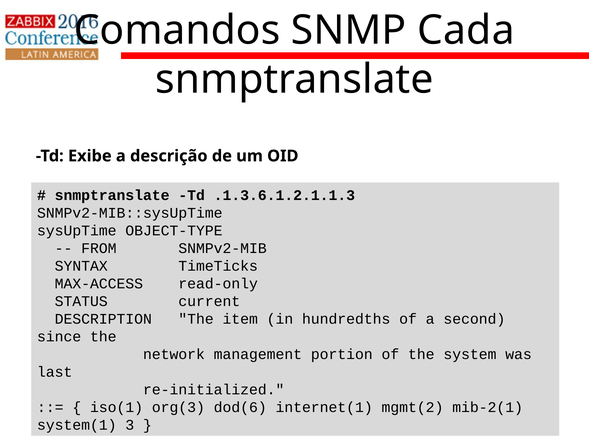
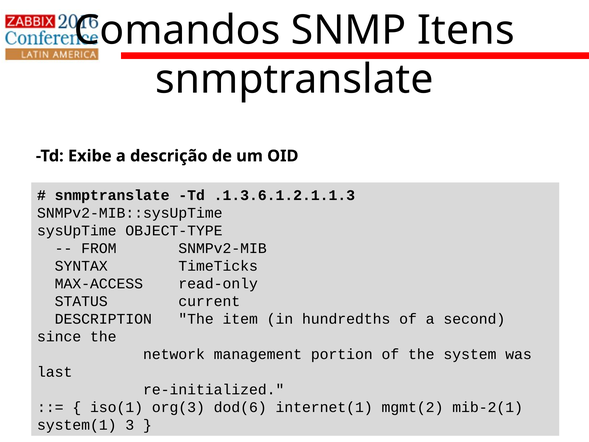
Cada: Cada -> Itens (466, 30)
